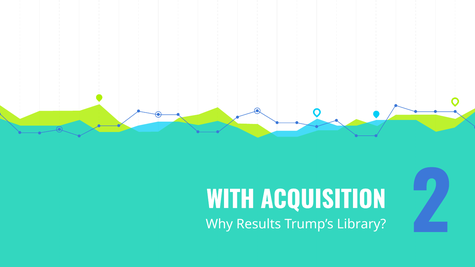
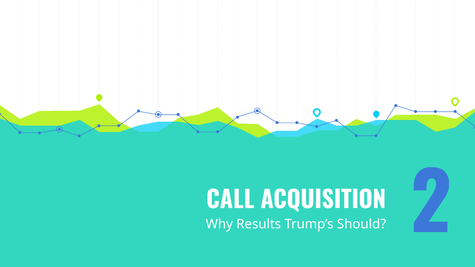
WITH: WITH -> CALL (230, 200)
Library: Library -> Should (361, 224)
